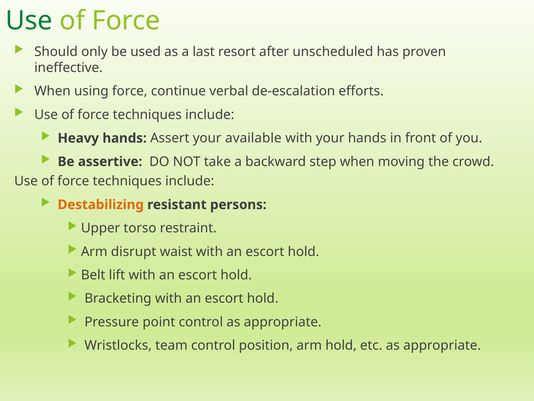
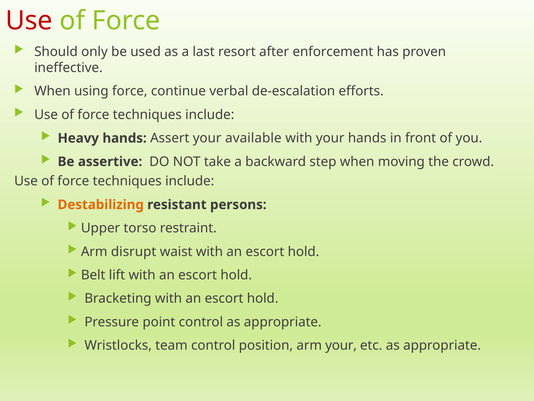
Use colour: green -> red (29, 21)
unscheduled: unscheduled -> enforcement (333, 52)
arm hold: hold -> your (341, 345)
